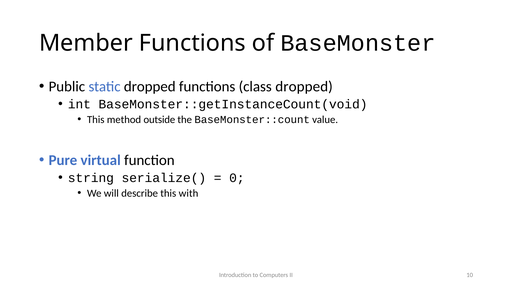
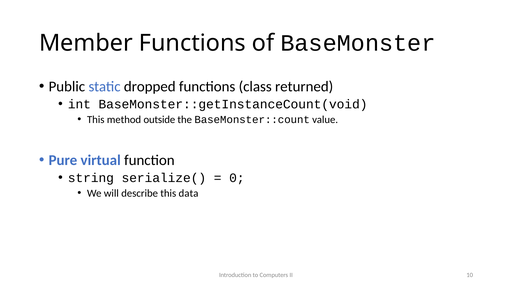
class dropped: dropped -> returned (304, 87)
with: with -> data (189, 193)
